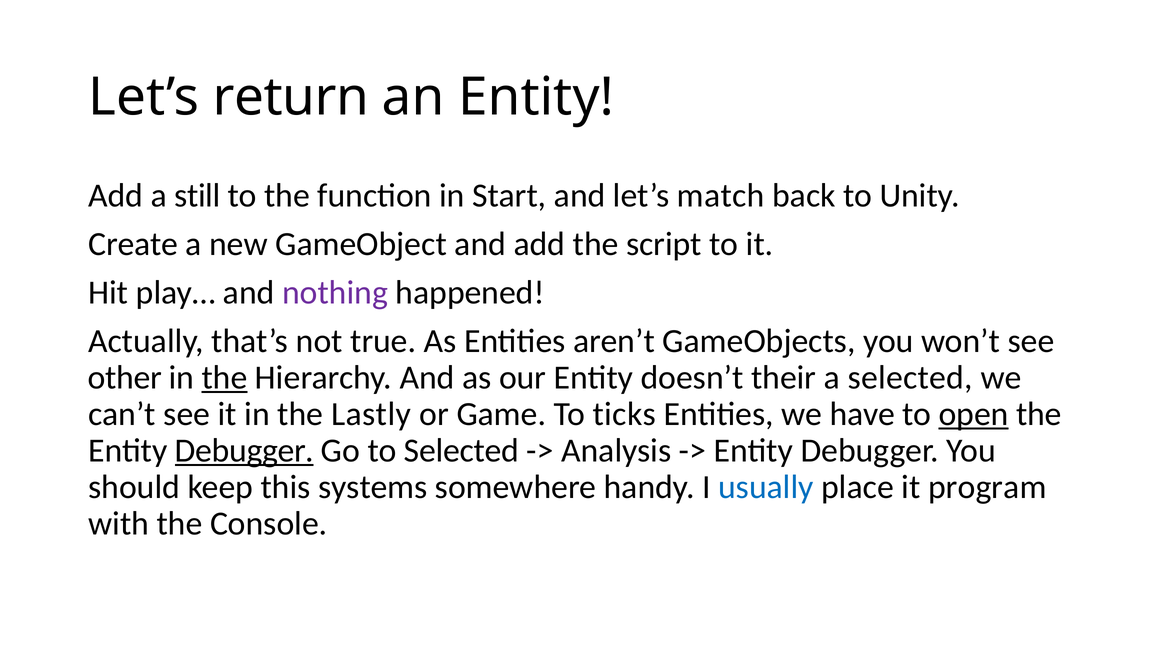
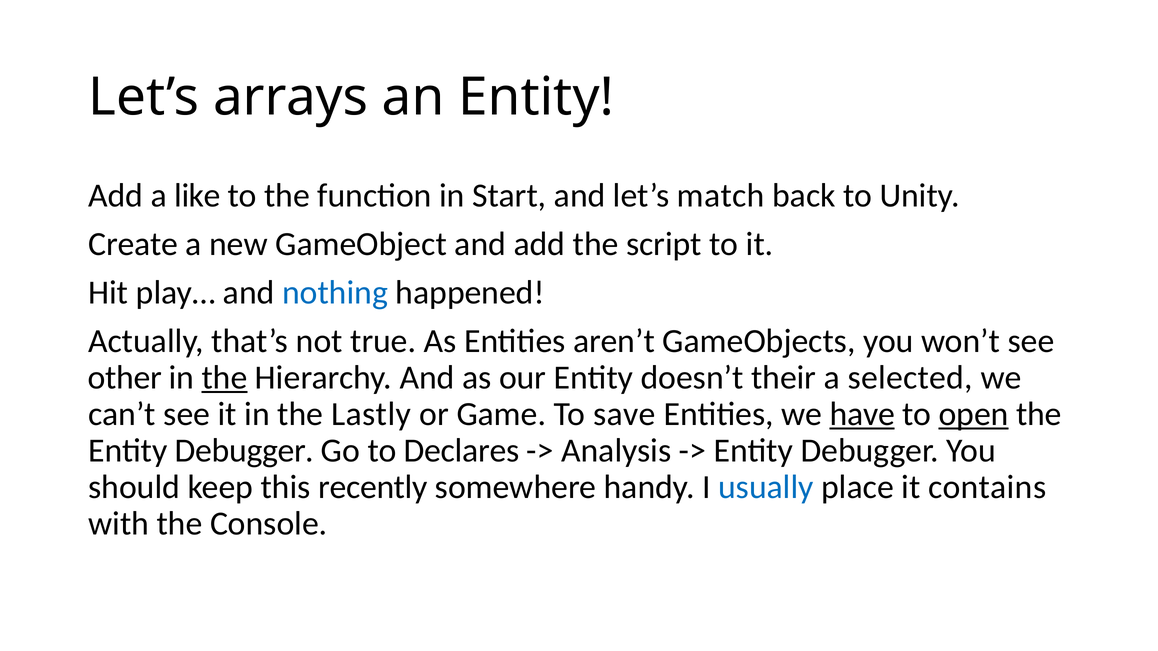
return: return -> arrays (291, 97)
still: still -> like (197, 196)
nothing colour: purple -> blue (335, 293)
ticks: ticks -> save (624, 414)
have underline: none -> present (862, 414)
Debugger underline: present -> none (244, 451)
to Selected: Selected -> Declares (462, 451)
systems: systems -> recently (373, 487)
program: program -> contains (987, 487)
